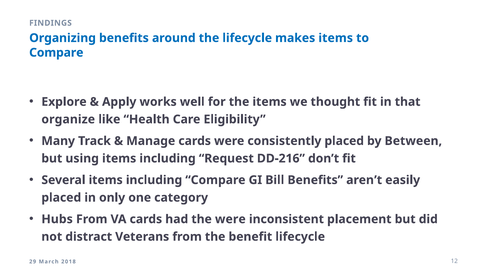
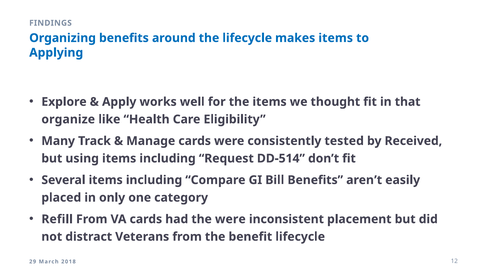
Compare: Compare -> Applying (56, 53)
consistently placed: placed -> tested (344, 141)
Between: Between -> Received (413, 141)
DD-216: DD-216 -> DD-514 (281, 158)
Hubs: Hubs -> Refill (57, 219)
